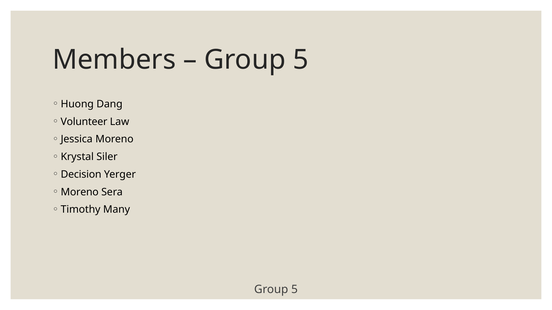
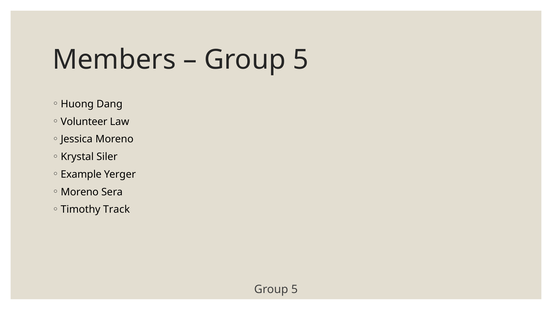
Decision: Decision -> Example (81, 175)
Many: Many -> Track (117, 210)
